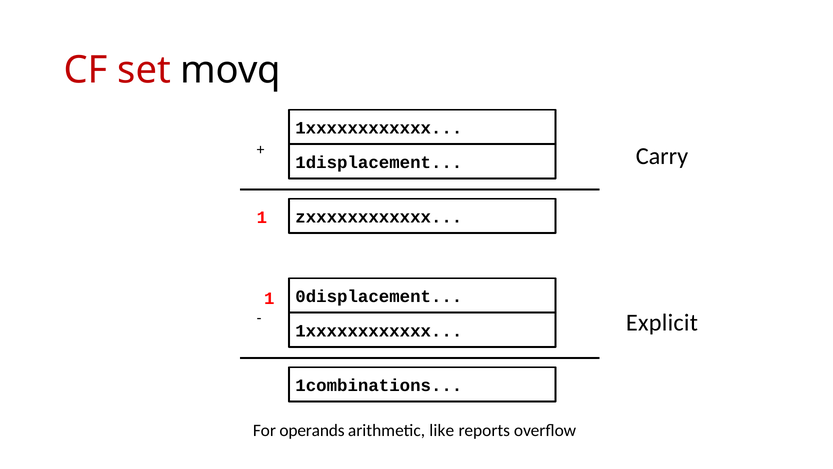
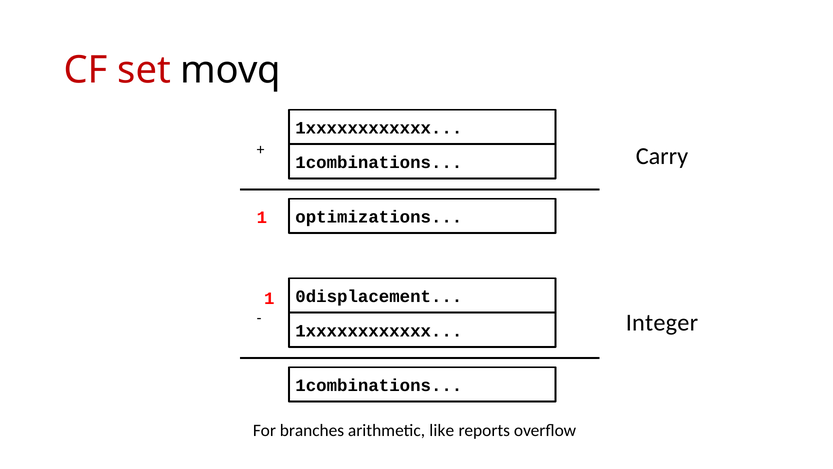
1displacement: 1displacement -> 1combinations (379, 162)
zxxxxxxxxxxxx: zxxxxxxxxxxxx -> optimizations (379, 217)
Explicit: Explicit -> Integer (662, 323)
operands: operands -> branches (312, 430)
